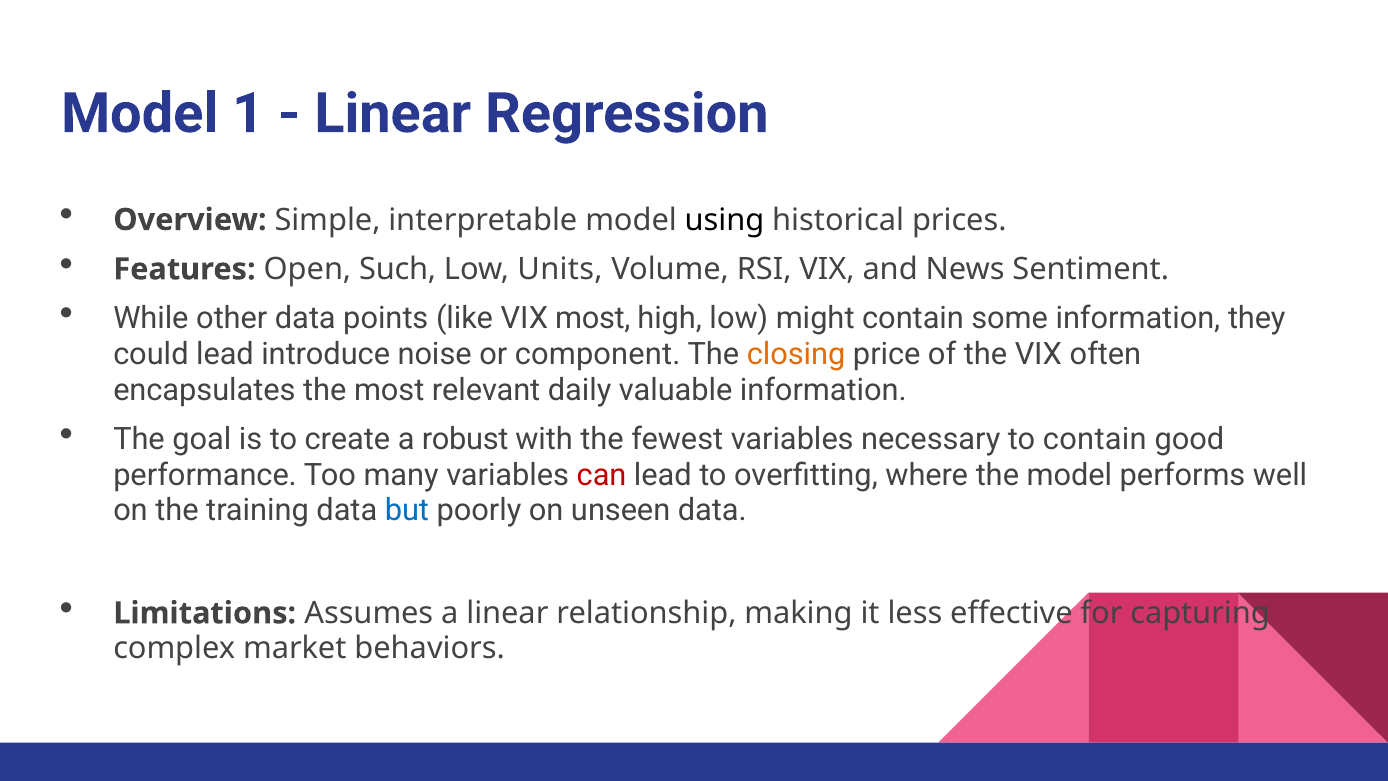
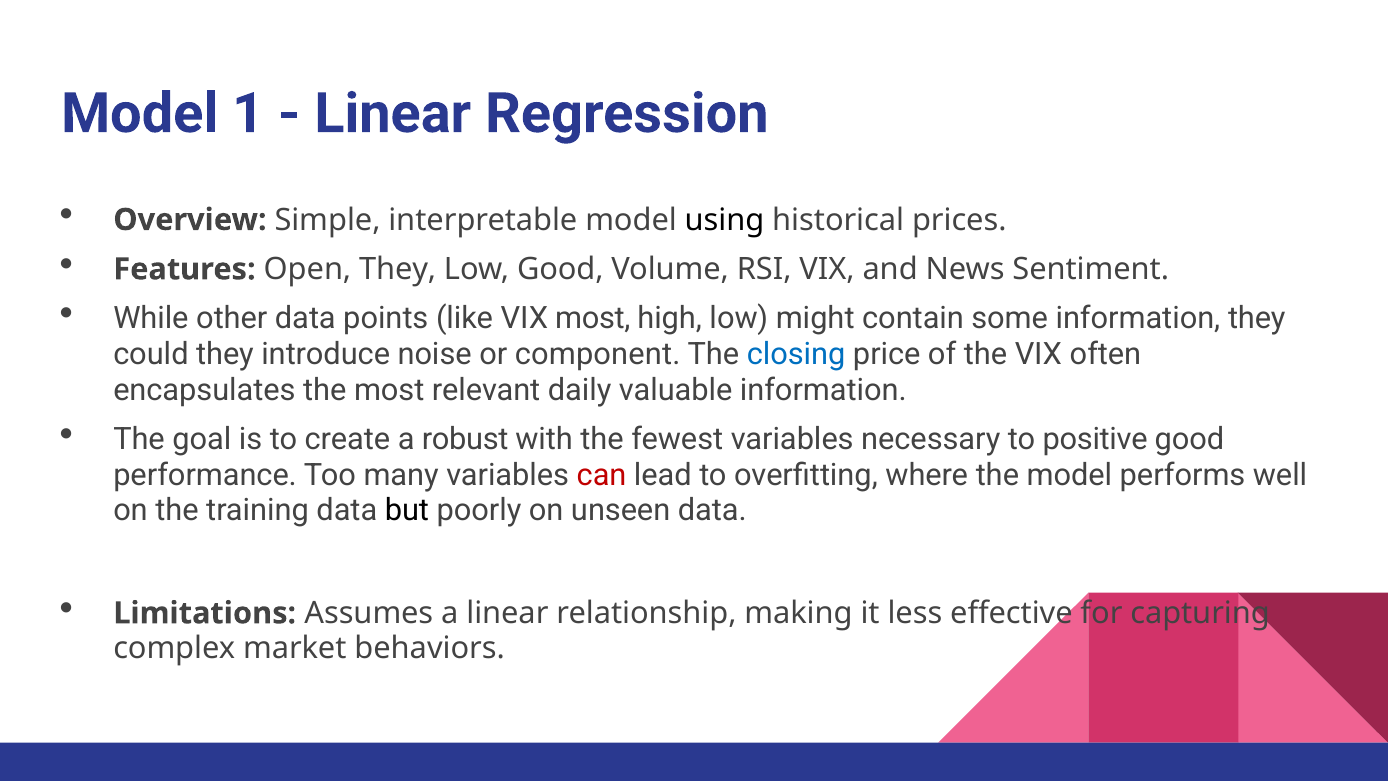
Open Such: Such -> They (398, 269)
Low Units: Units -> Good (560, 269)
could lead: lead -> they (225, 354)
closing colour: orange -> blue (796, 354)
to contain: contain -> positive (1095, 439)
but colour: blue -> black (407, 510)
